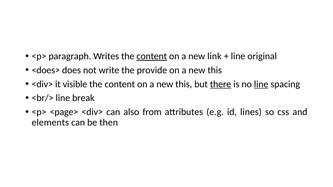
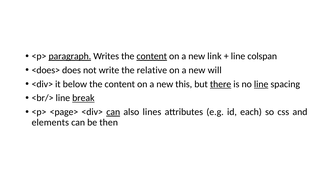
paragraph underline: none -> present (70, 56)
original: original -> colspan (262, 56)
provide: provide -> relative (152, 70)
this: this -> will (215, 70)
visible: visible -> below (75, 84)
break underline: none -> present (83, 98)
can underline: none -> present (113, 112)
from: from -> lines (152, 112)
lines: lines -> each (251, 112)
